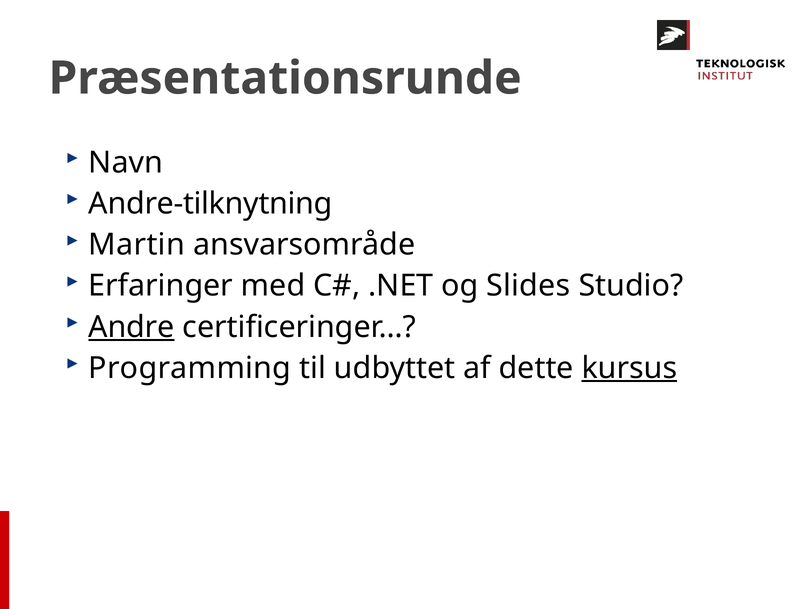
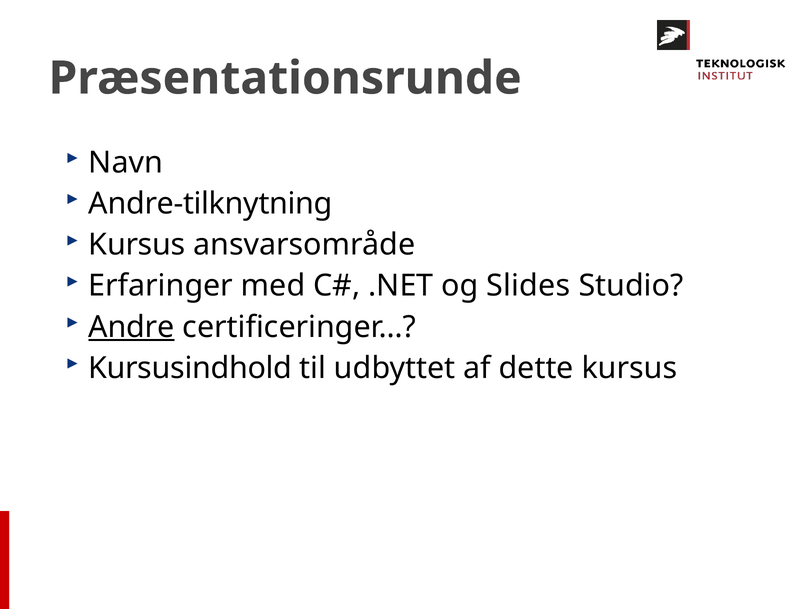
Martin: Martin -> Kursus (137, 245)
Programming: Programming -> Kursusindhold (190, 368)
kursus underline: present -> none (629, 368)
